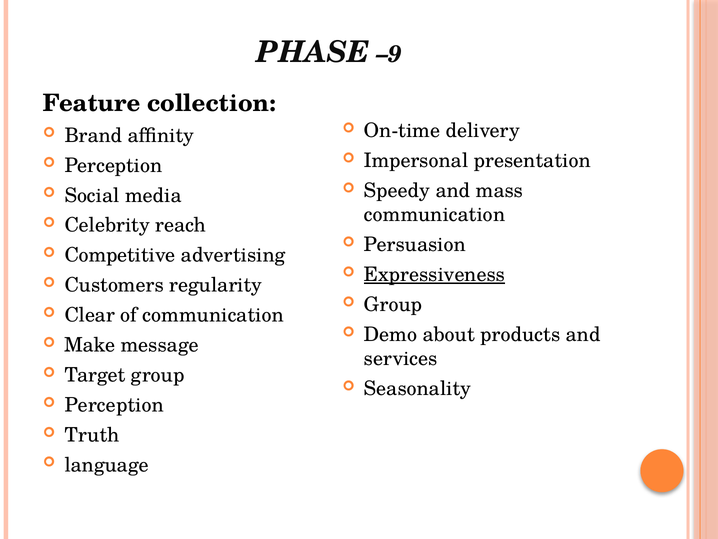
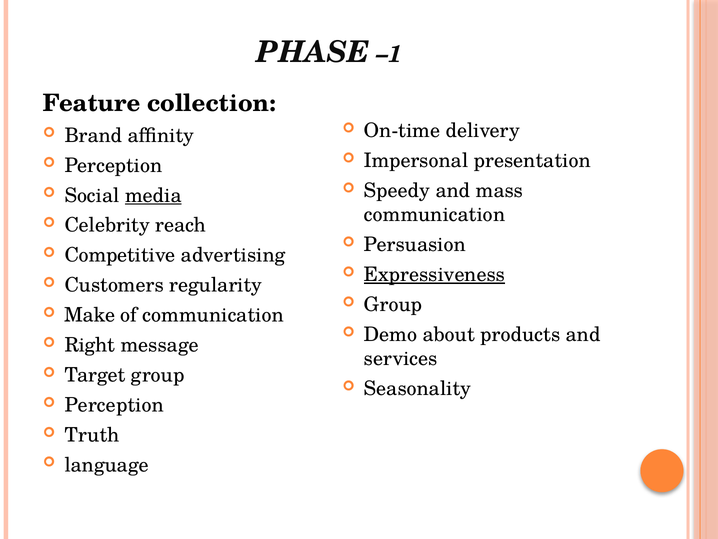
–9: –9 -> –1 (389, 54)
media underline: none -> present (153, 195)
Clear: Clear -> Make (90, 315)
Make: Make -> Right (90, 345)
